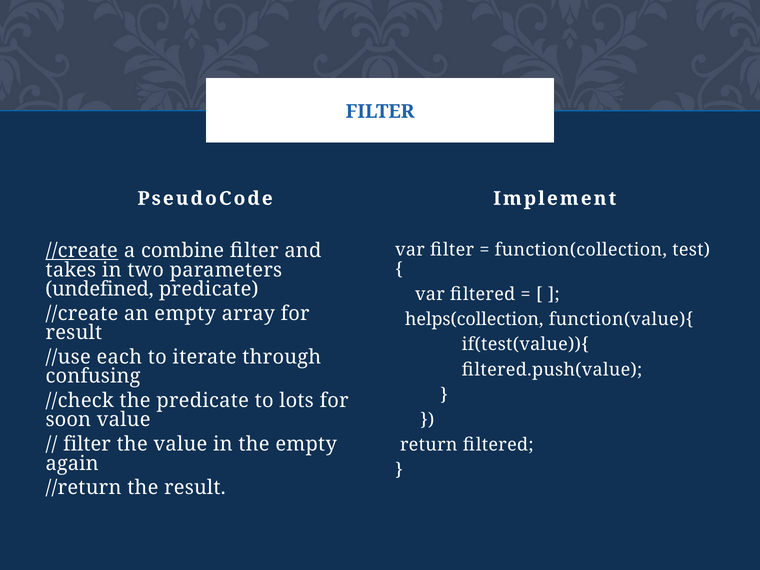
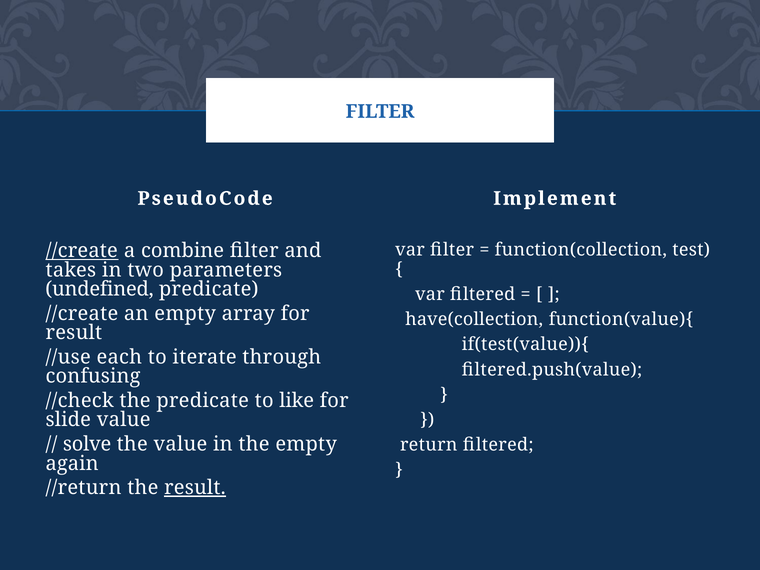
helps(collection: helps(collection -> have(collection (474, 319)
lots: lots -> like (297, 401)
soon: soon -> slide (68, 420)
filter: filter -> solve (87, 444)
result underline: none -> present (195, 488)
